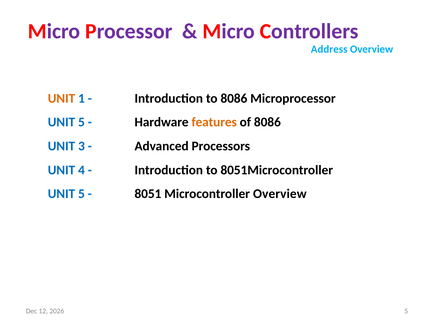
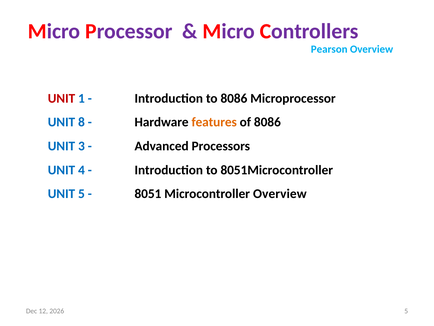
Address: Address -> Pearson (329, 49)
UNIT colour: orange -> red (61, 98)
5: 5 -> 8 (81, 122)
